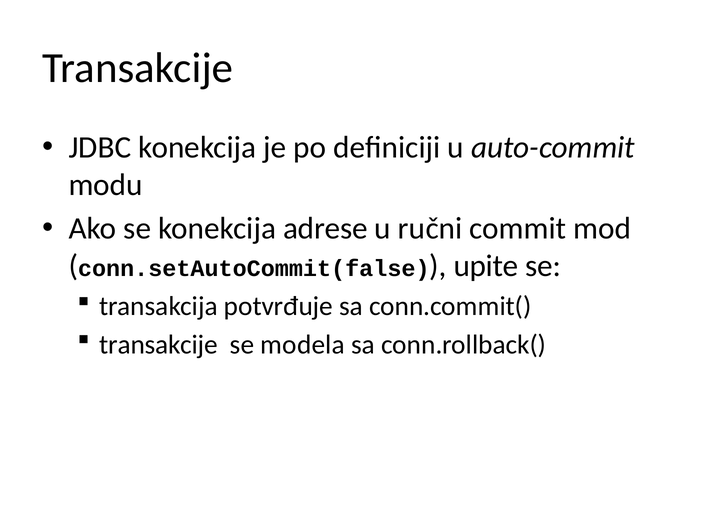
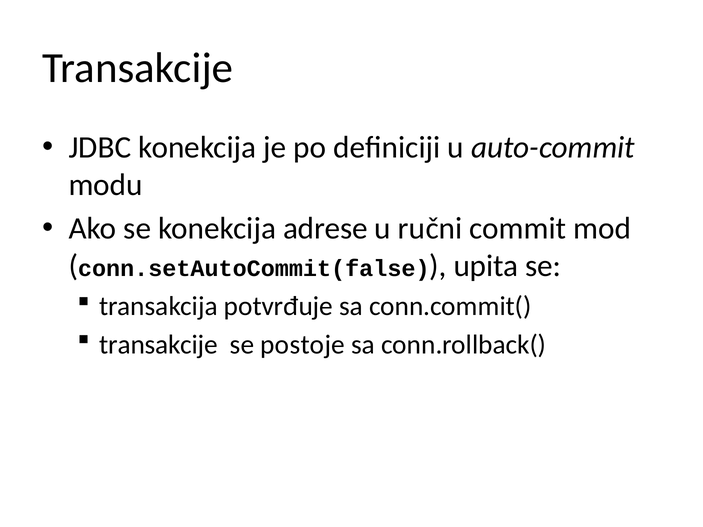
upite: upite -> upita (486, 266)
modela: modela -> postoje (303, 345)
